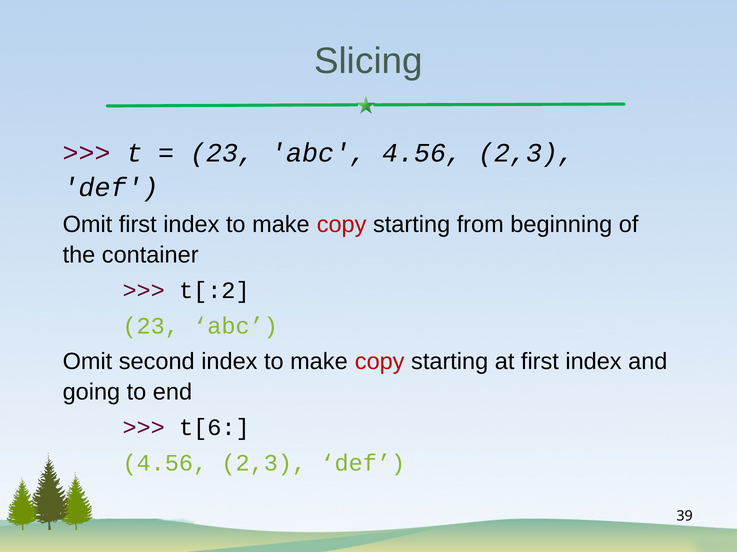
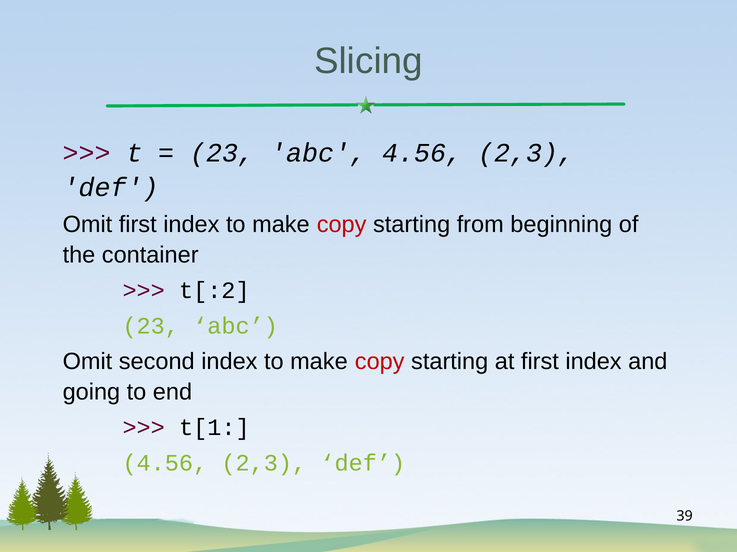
t[6: t[6 -> t[1 (214, 428)
